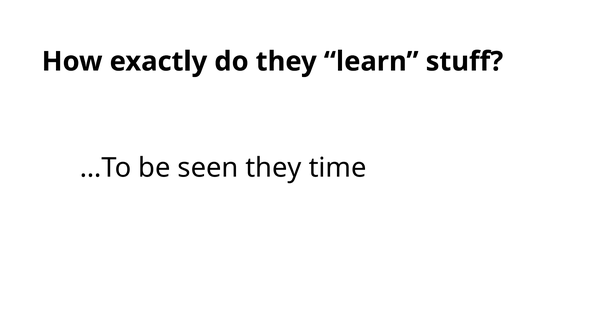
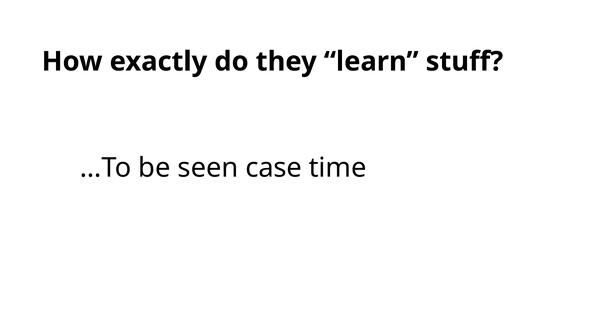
seen they: they -> case (274, 168)
